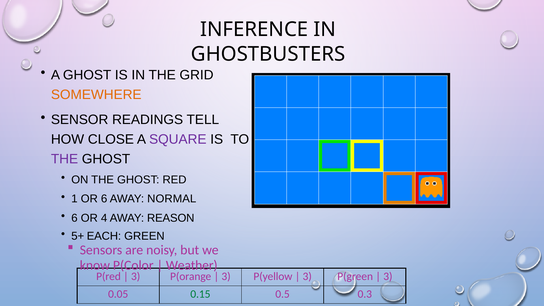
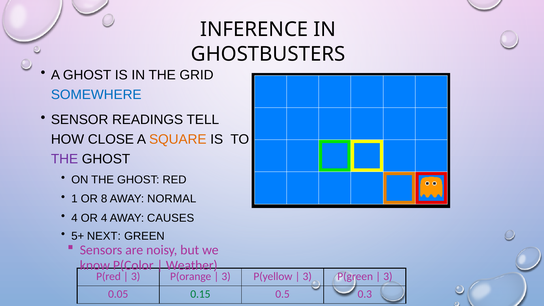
SOMEWHERE colour: orange -> blue (96, 95)
SQUARE colour: purple -> orange (178, 139)
OR 6: 6 -> 8 (104, 199)
6: 6 -> 4 (74, 218)
REASON: REASON -> CAUSES (171, 218)
EACH: EACH -> NEXT (104, 236)
